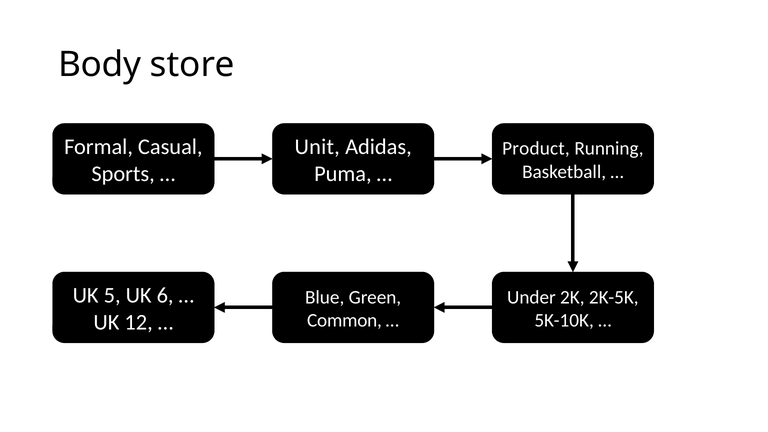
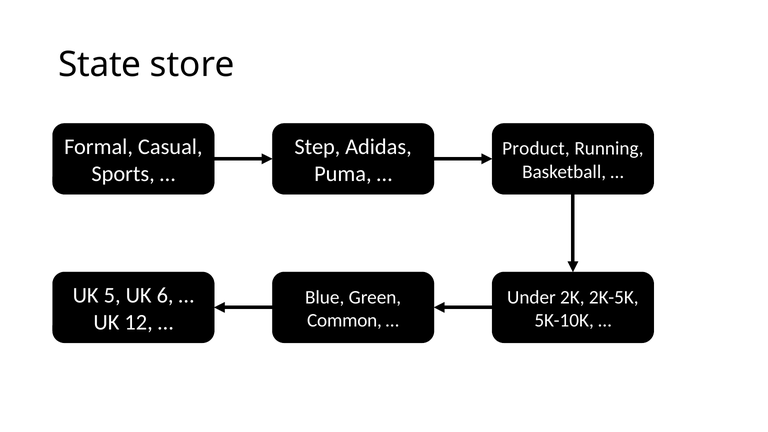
Body: Body -> State (100, 65)
Unit: Unit -> Step (317, 147)
